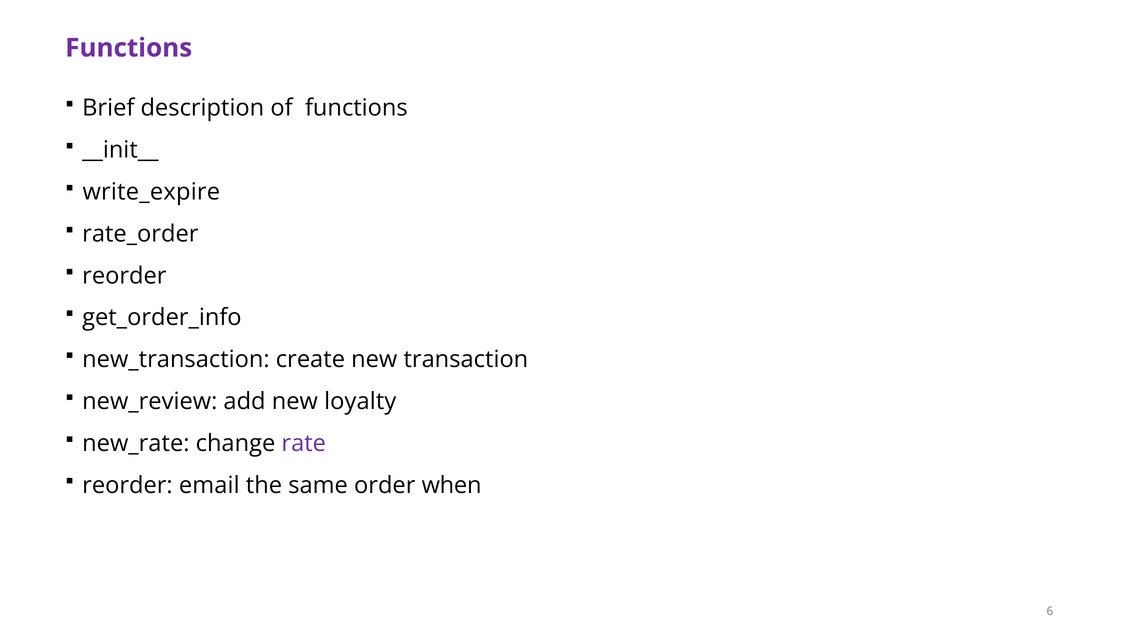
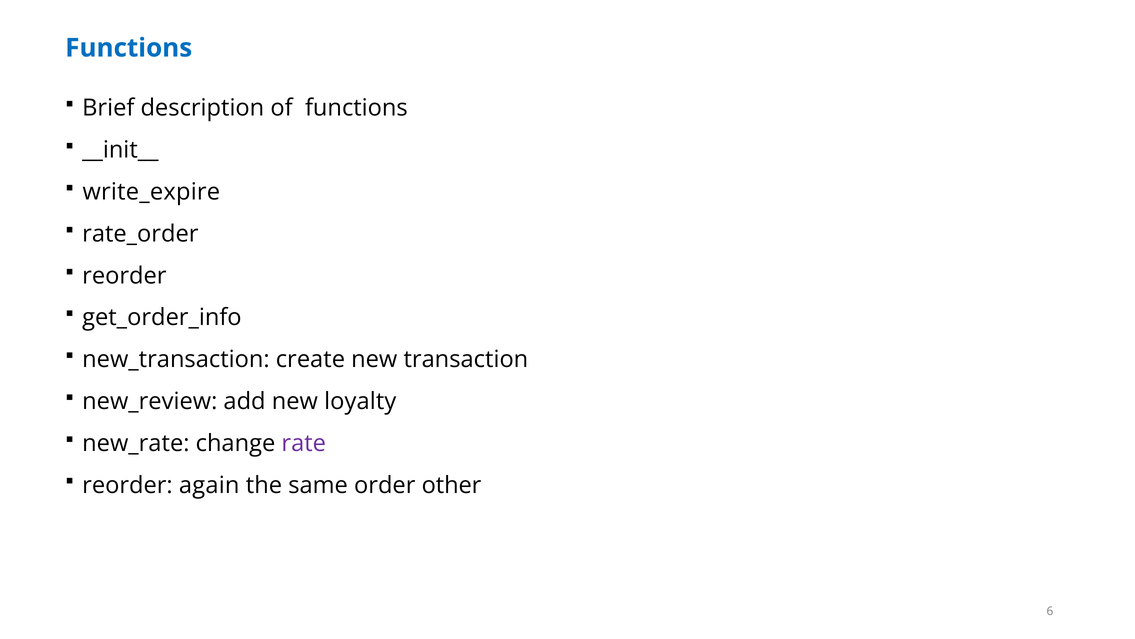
Functions colour: purple -> blue (129, 48)
email: email -> again (209, 485)
when: when -> other (452, 485)
